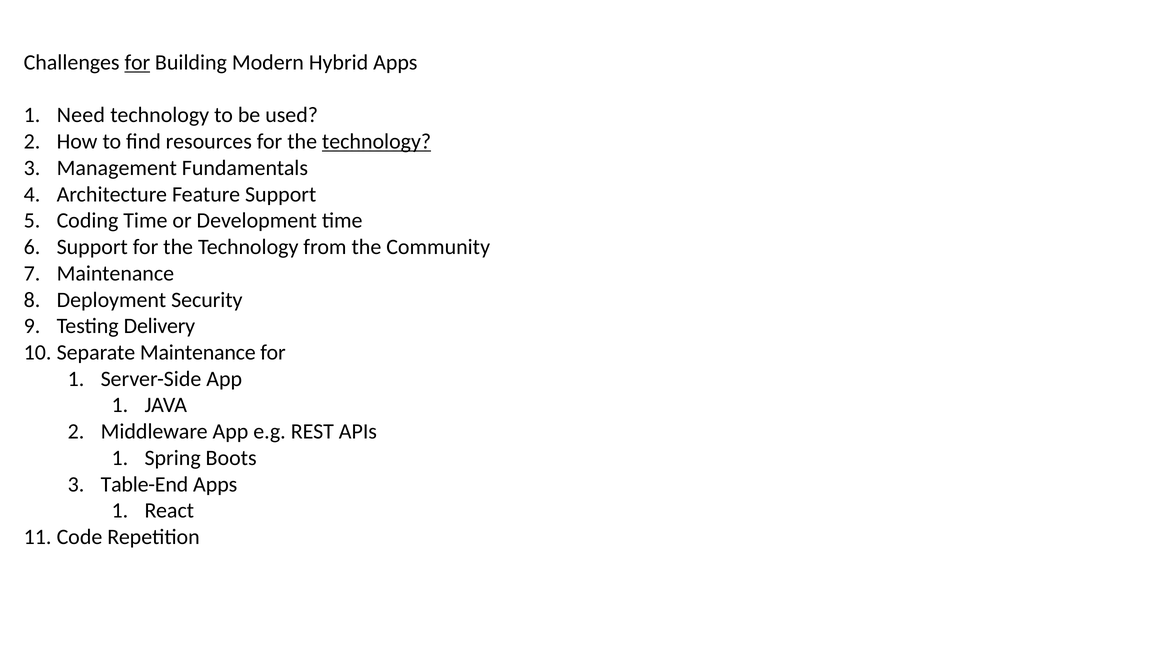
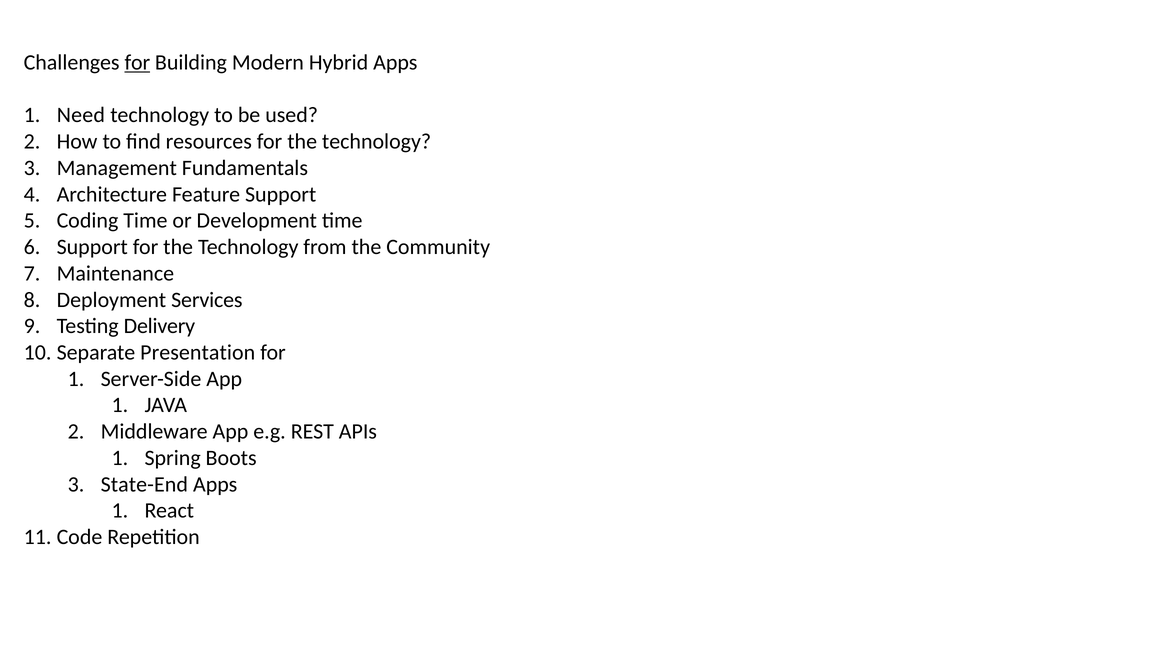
technology underline: present -> none (377, 142)
Security: Security -> Services (207, 300)
Maintenance: Maintenance -> Presentation (198, 353)
Table-End: Table-End -> State-End (144, 484)
